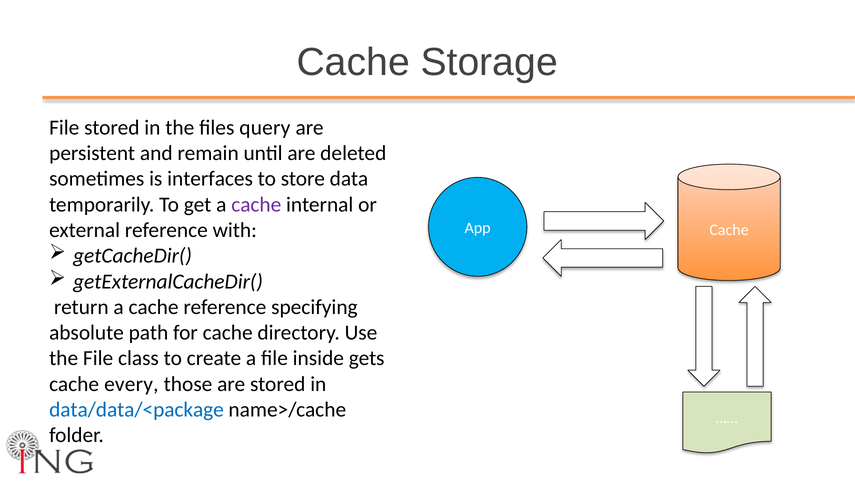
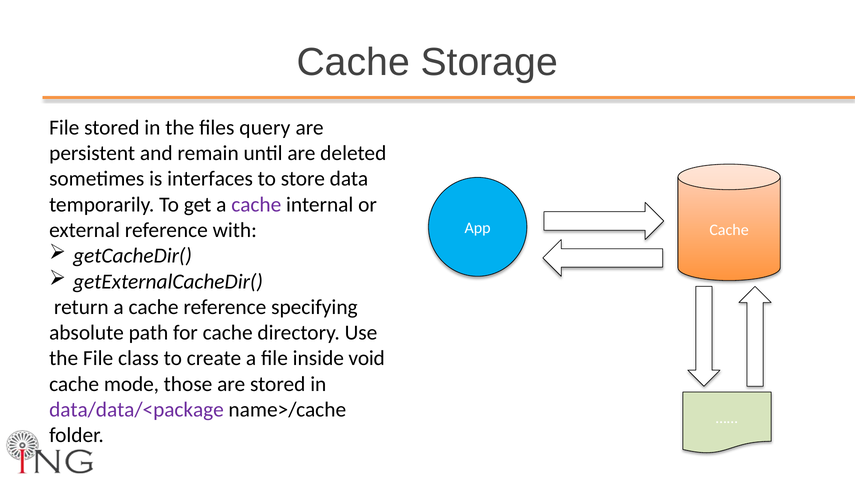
gets: gets -> void (367, 358)
every: every -> mode (131, 384)
data/data/<package colour: blue -> purple (136, 410)
